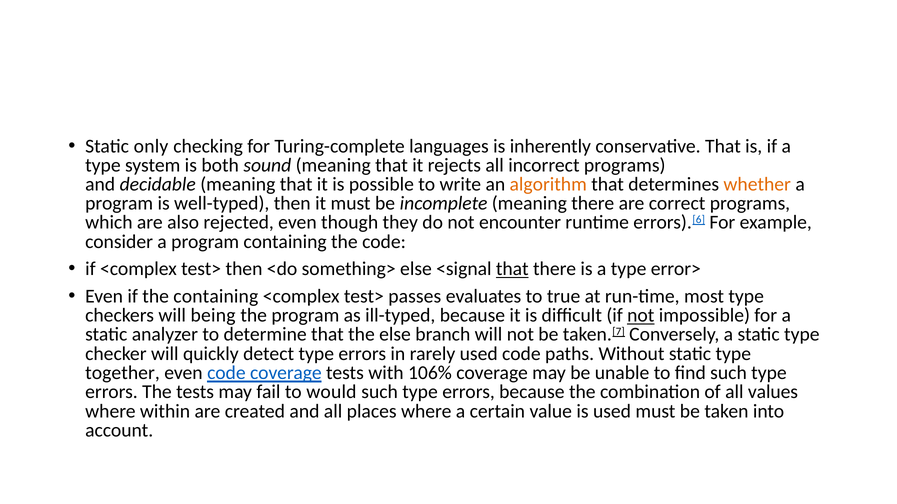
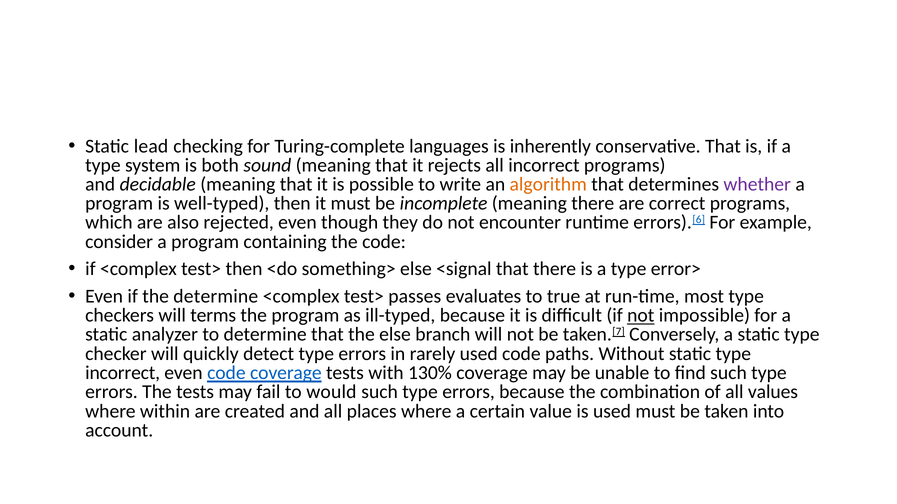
only: only -> lead (151, 146)
whether colour: orange -> purple (757, 185)
that underline: present -> none (512, 269)
the containing: containing -> determine (216, 297)
being: being -> terms (213, 316)
together: together -> incorrect (123, 373)
106%: 106% -> 130% (430, 373)
